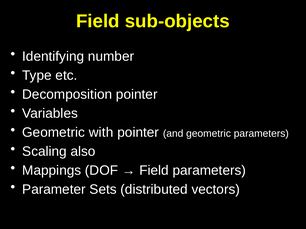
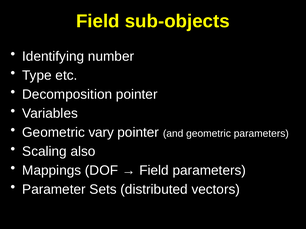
with: with -> vary (101, 133)
